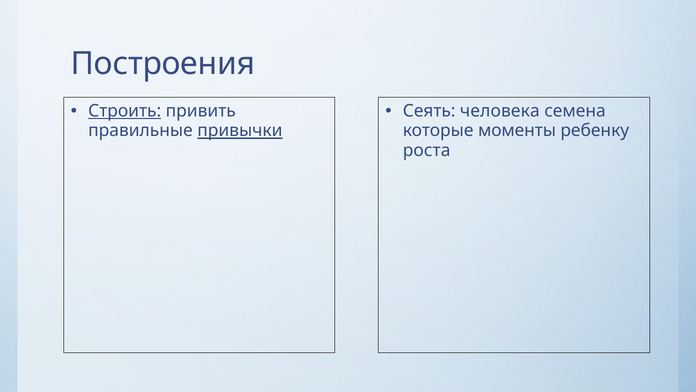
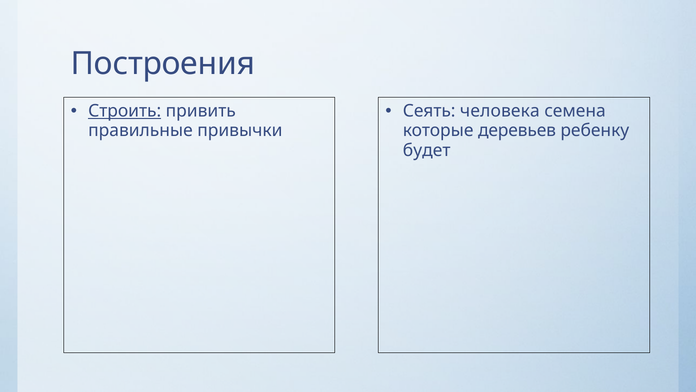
привычки underline: present -> none (240, 131)
моменты: моменты -> деревьев (517, 131)
роста: роста -> будет (427, 150)
